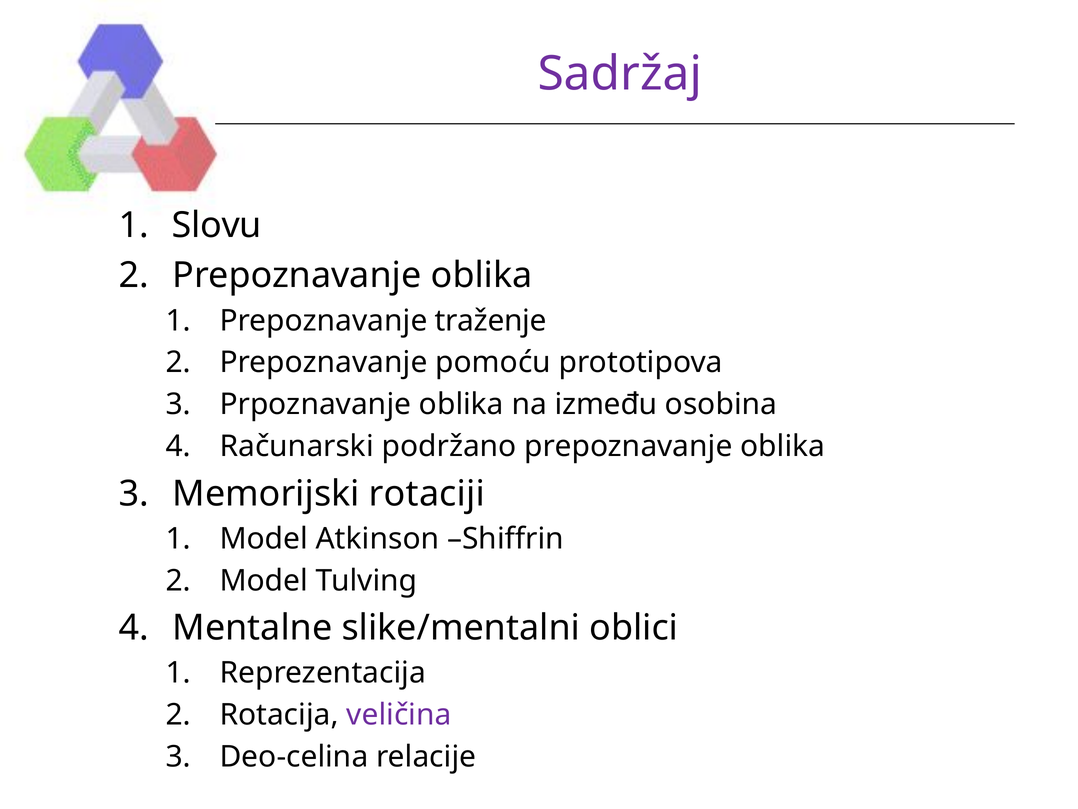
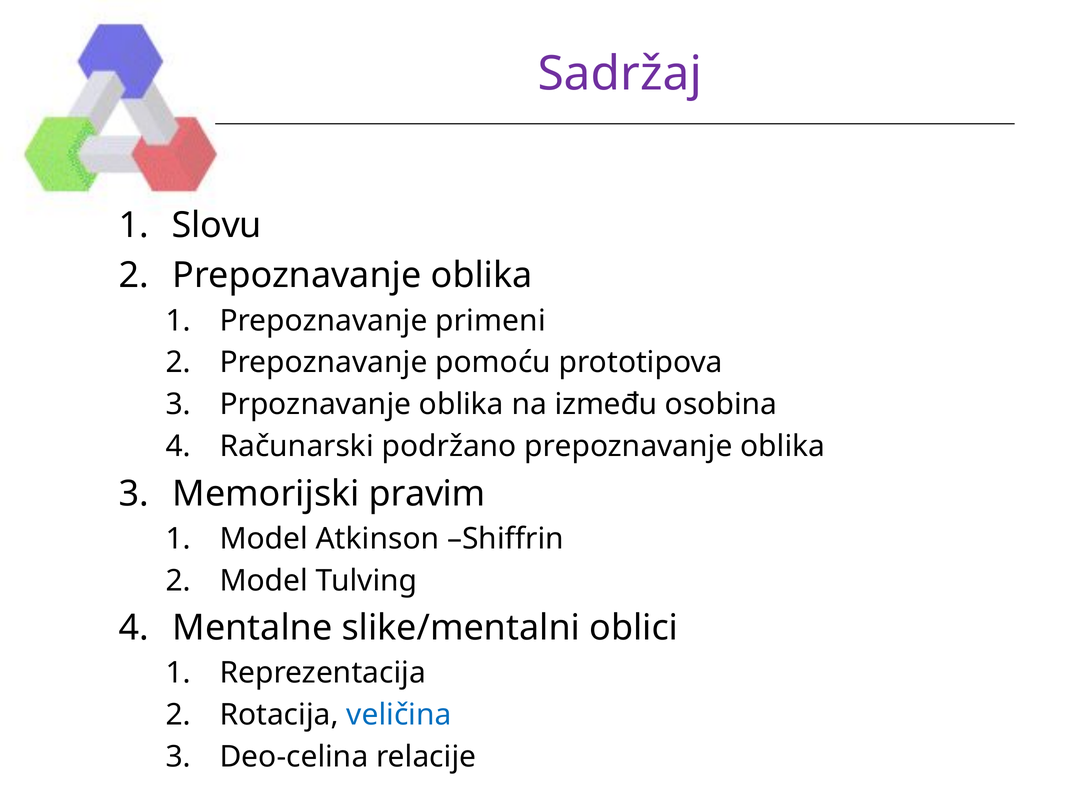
traženje: traženje -> primeni (491, 320)
rotaciji: rotaciji -> pravim (427, 493)
veličina colour: purple -> blue (399, 715)
